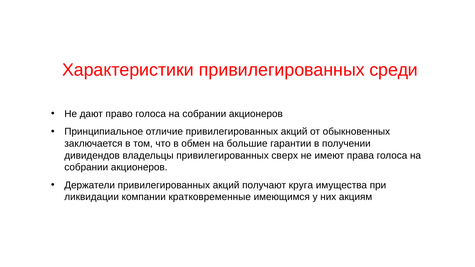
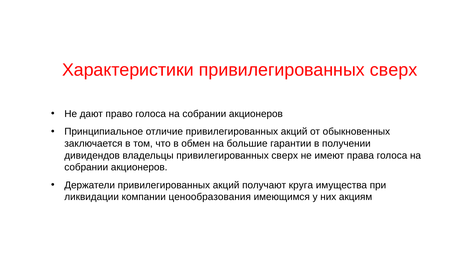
Характеристики привилегированных среди: среди -> сверх (394, 70)
кратковременные: кратковременные -> ценообразования (210, 197)
